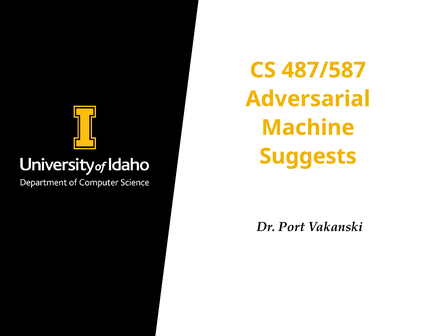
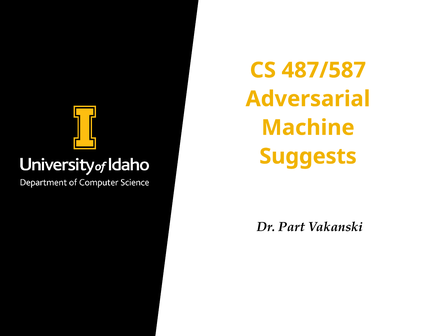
Port: Port -> Part (292, 227)
